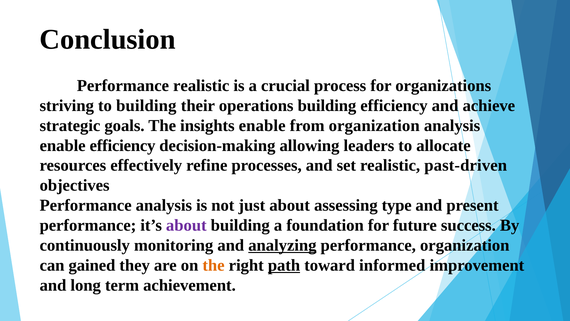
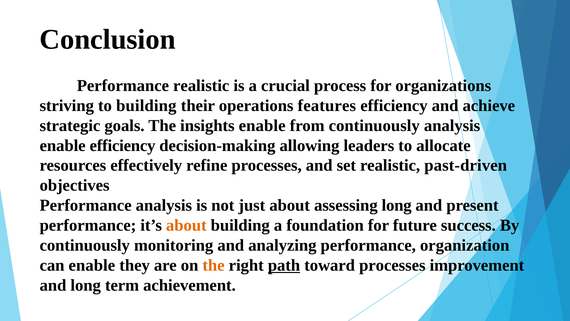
operations building: building -> features (327, 105)
from organization: organization -> continuously (374, 125)
assessing type: type -> long (397, 205)
about colour: purple -> orange (186, 225)
analyzing underline: present -> none (282, 245)
can gained: gained -> enable (92, 265)
toward informed: informed -> processes (392, 265)
